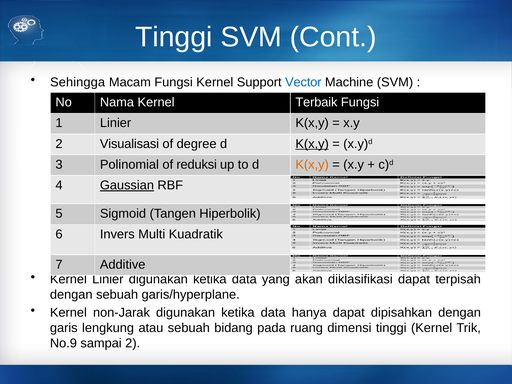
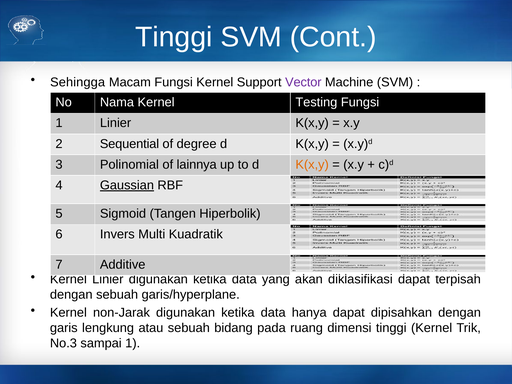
Vector colour: blue -> purple (303, 82)
Terbaik: Terbaik -> Testing (316, 102)
Visualisasi: Visualisasi -> Sequential (129, 144)
K(x,y underline: present -> none (312, 144)
reduksi: reduksi -> lainnya (197, 165)
No.9: No.9 -> No.3 (63, 343)
sampai 2: 2 -> 1 (133, 343)
